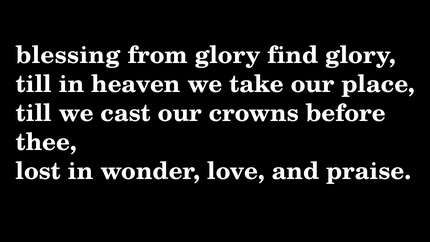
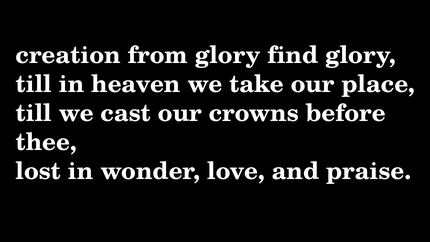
blessing: blessing -> creation (68, 55)
